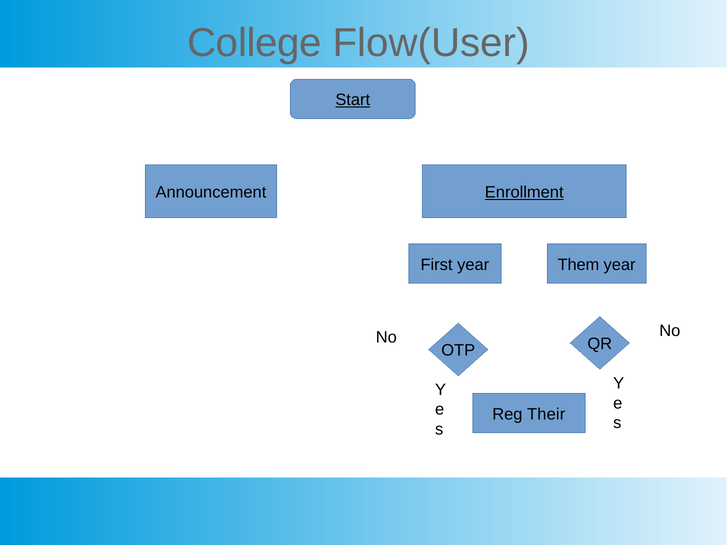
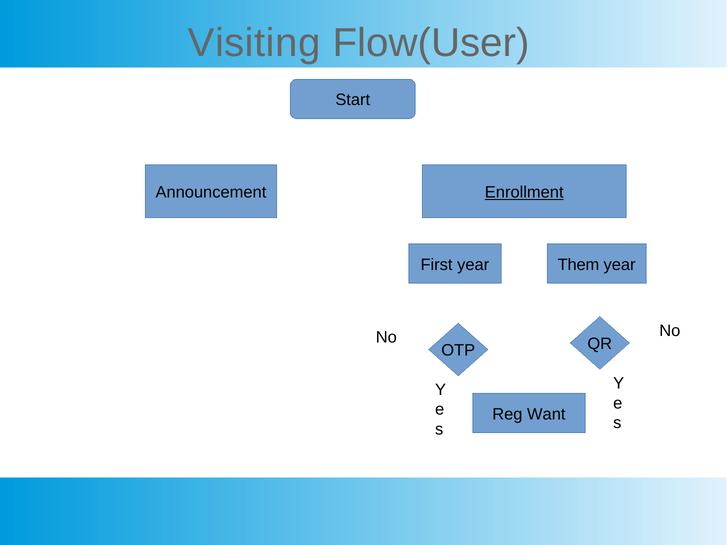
College: College -> Visiting (254, 43)
Start underline: present -> none (353, 100)
Their: Their -> Want (546, 414)
